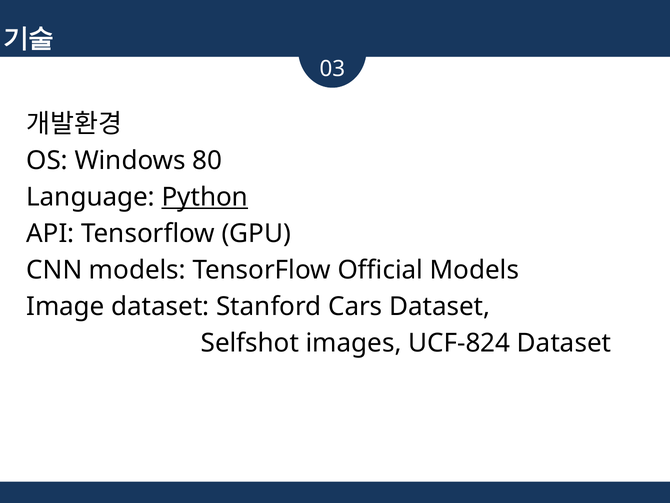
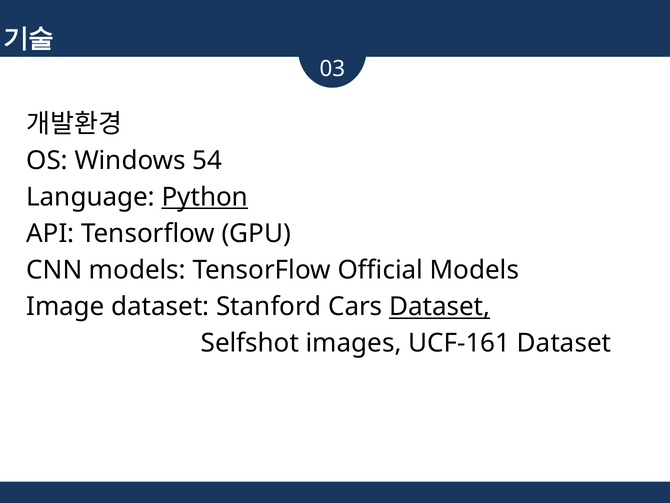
80: 80 -> 54 (207, 161)
Dataset underline: none -> present (440, 307)
UCF-824: UCF-824 -> UCF-161 (459, 343)
